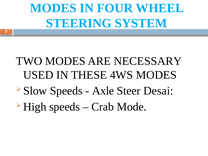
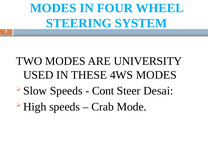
NECESSARY: NECESSARY -> UNIVERSITY (148, 61)
Axle: Axle -> Cont (103, 91)
